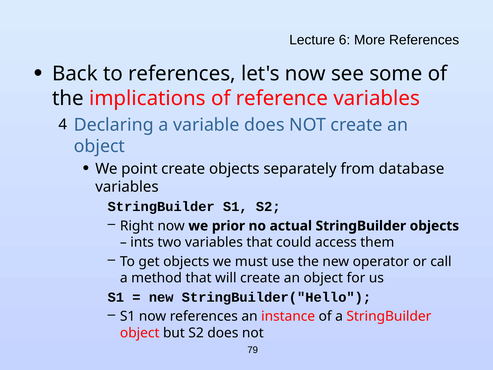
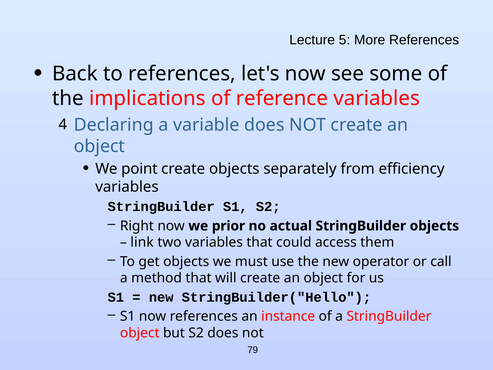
6: 6 -> 5 (345, 40)
database: database -> efficiency (412, 169)
ints: ints -> link (142, 242)
